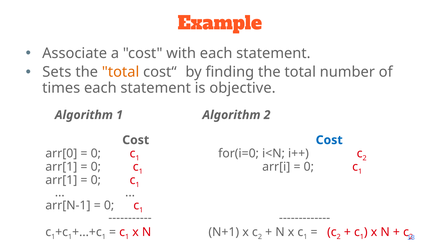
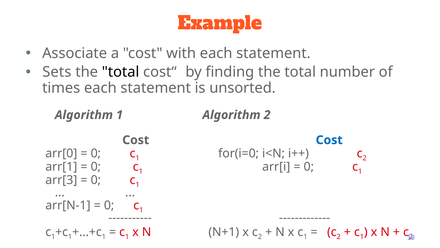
total colour: orange -> black (121, 72)
objective: objective -> unsorted (243, 88)
arr[1: arr[1 -> arr[3 (61, 180)
